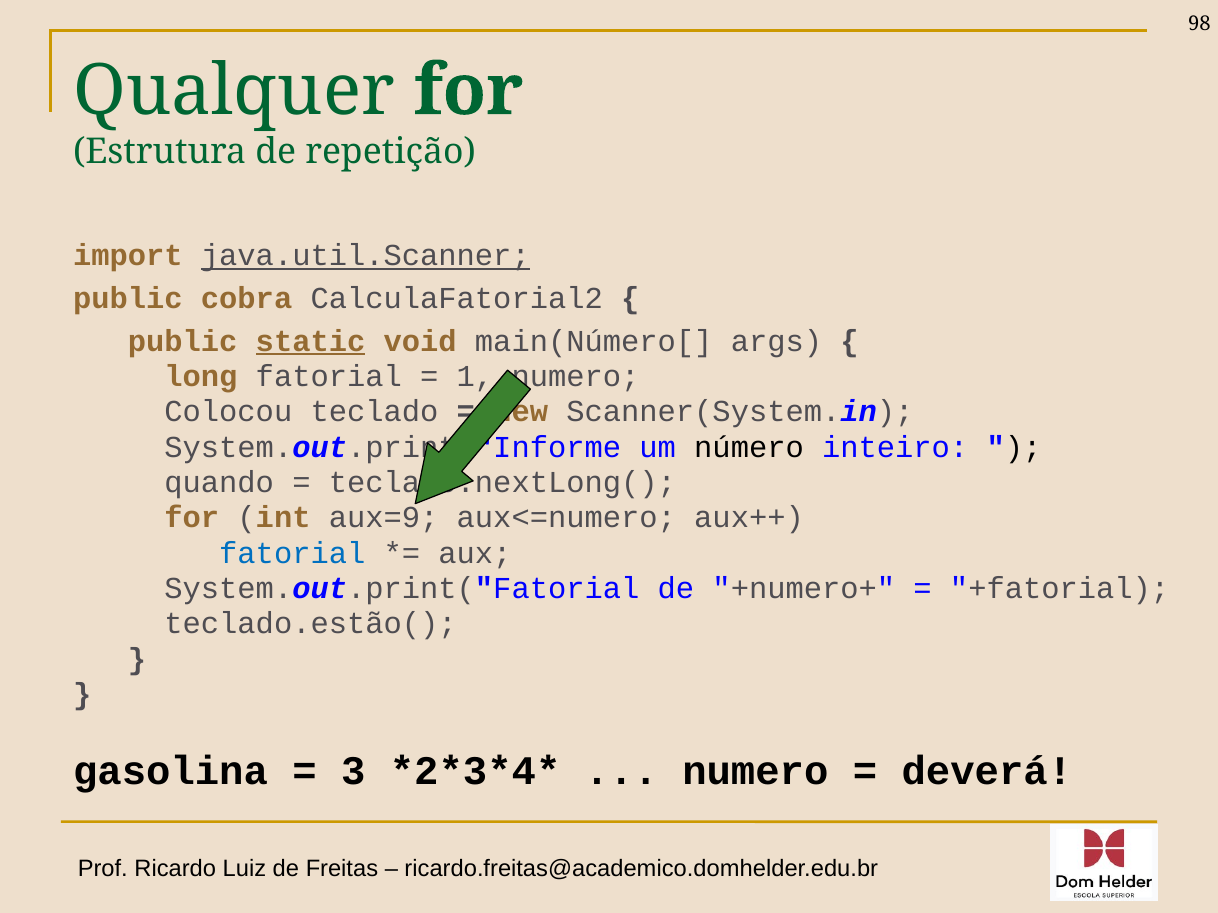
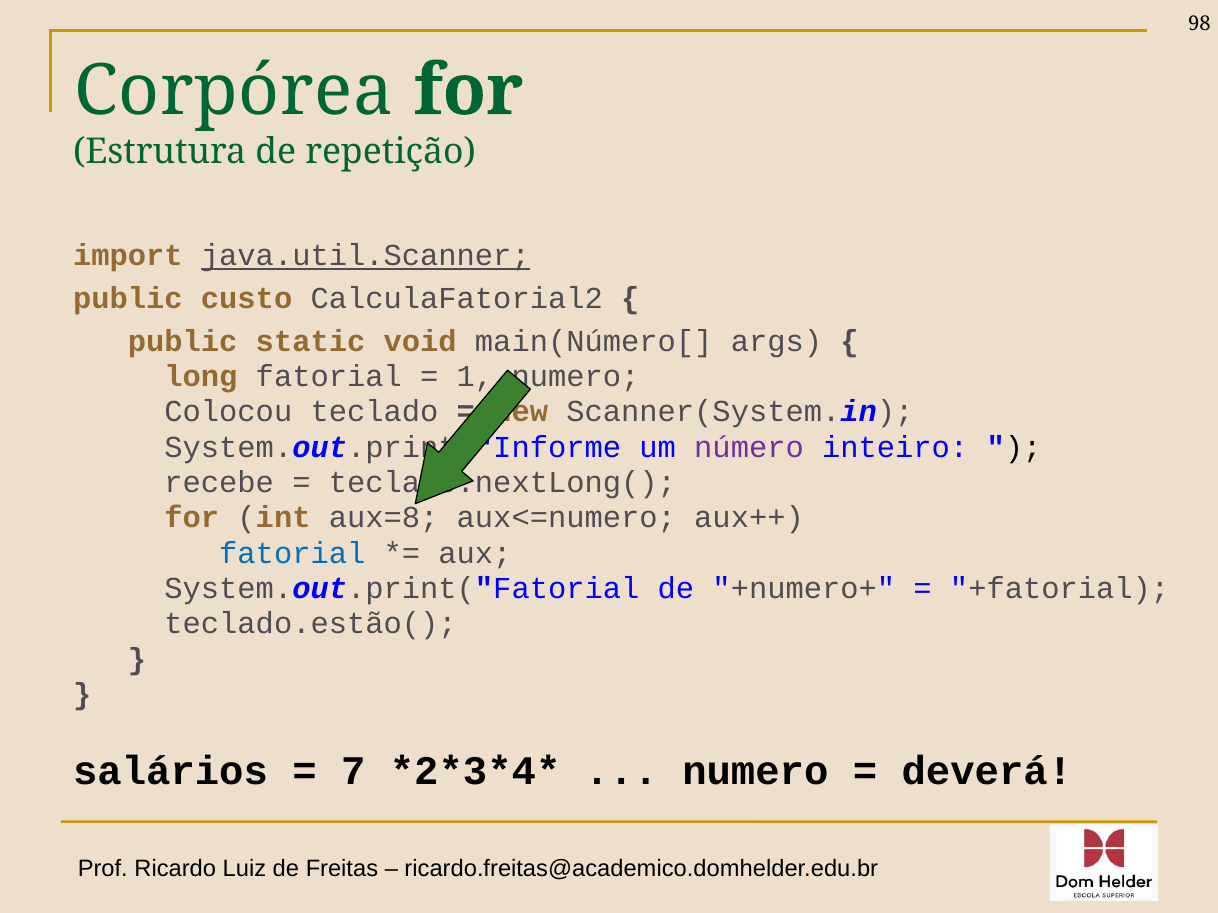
Qualquer: Qualquer -> Corpórea (234, 91)
cobra: cobra -> custo (247, 299)
static underline: present -> none (311, 341)
número colour: black -> purple (749, 447)
quando: quando -> recebe (219, 483)
aux=9: aux=9 -> aux=8 (384, 518)
gasolina: gasolina -> salários (171, 772)
3: 3 -> 7 (353, 772)
